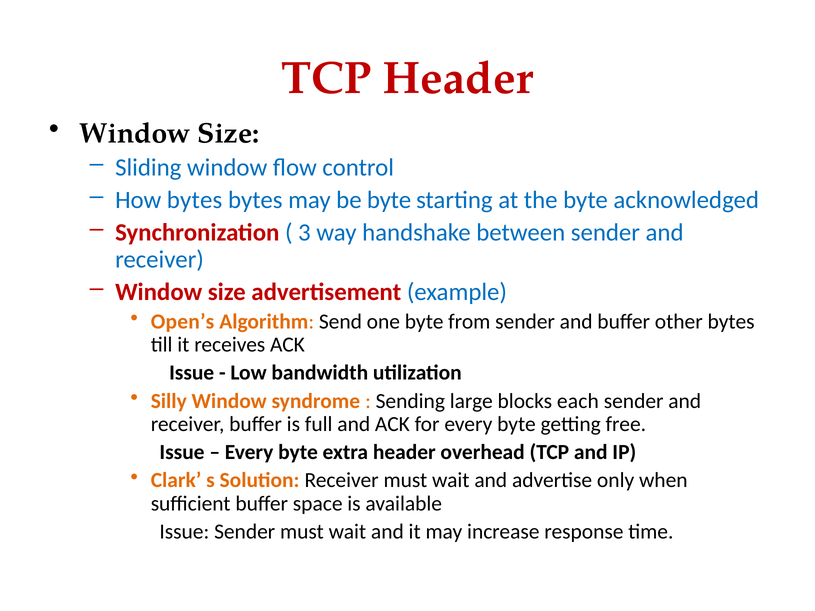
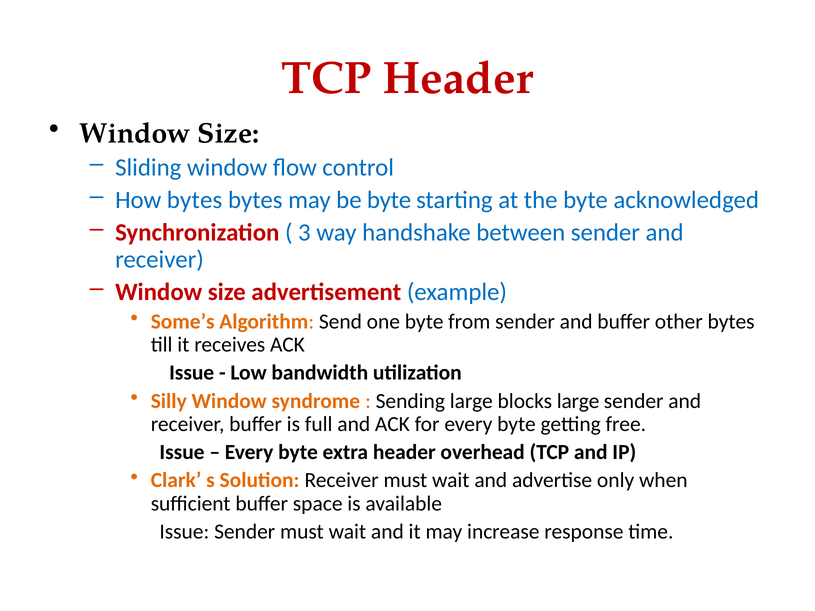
Open’s: Open’s -> Some’s (183, 322)
blocks each: each -> large (578, 401)
